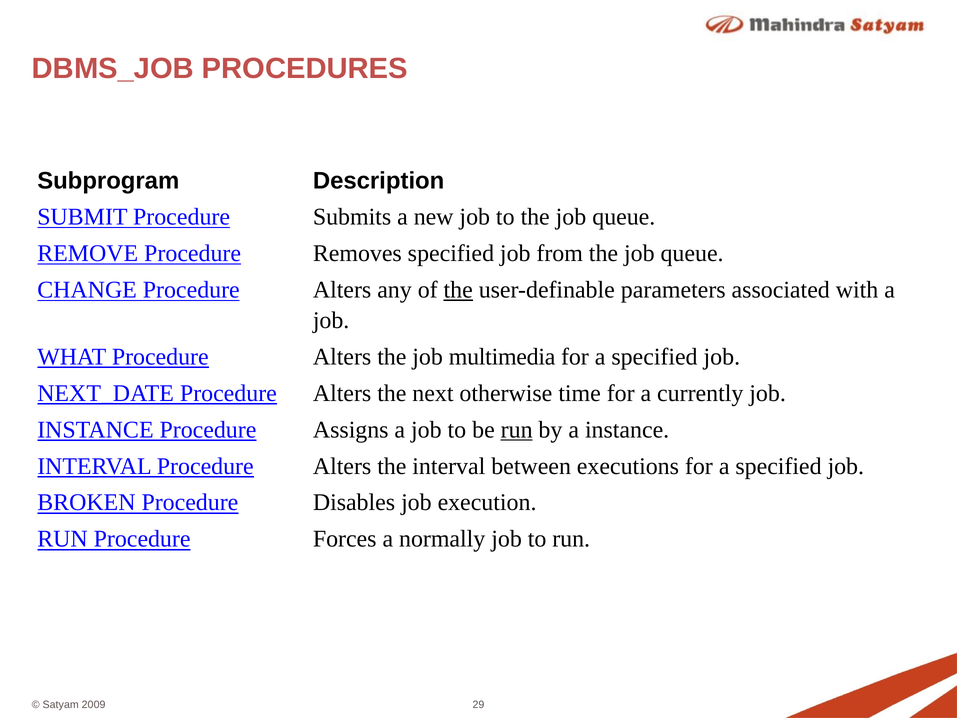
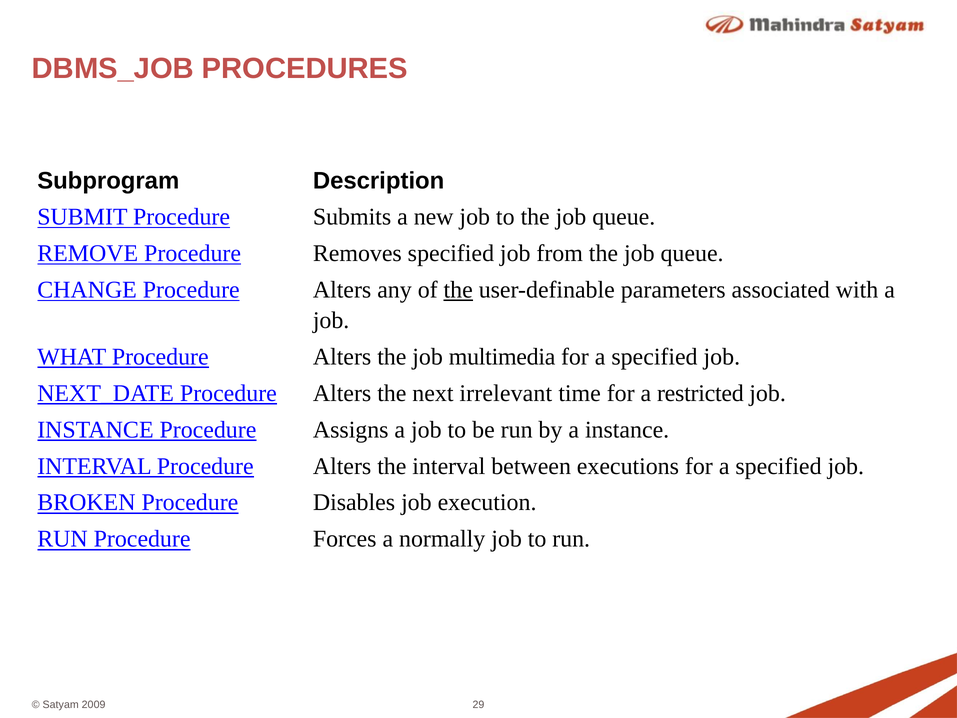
otherwise: otherwise -> irrelevant (506, 393)
currently: currently -> restricted (700, 393)
run underline: present -> none (517, 430)
